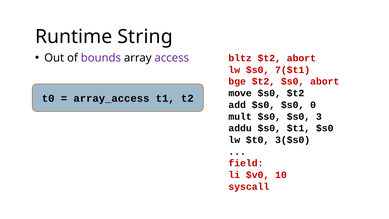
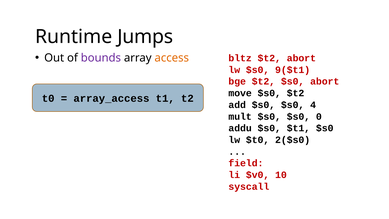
String: String -> Jumps (145, 37)
access colour: purple -> orange (172, 58)
7($t1: 7($t1 -> 9($t1 (293, 70)
0: 0 -> 4 (313, 105)
3: 3 -> 0 (319, 116)
3($s0: 3($s0 -> 2($s0 (293, 140)
